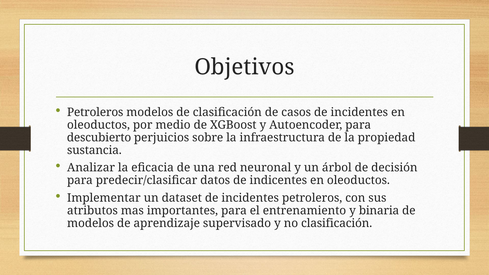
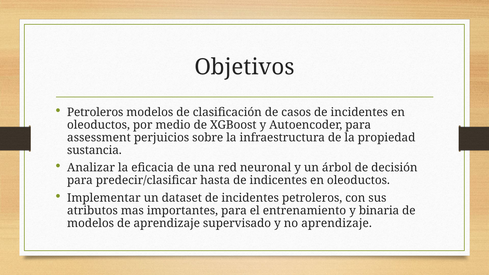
descubierto: descubierto -> assessment (99, 138)
datos: datos -> hasta (215, 180)
no clasificación: clasificación -> aprendizaje (337, 223)
